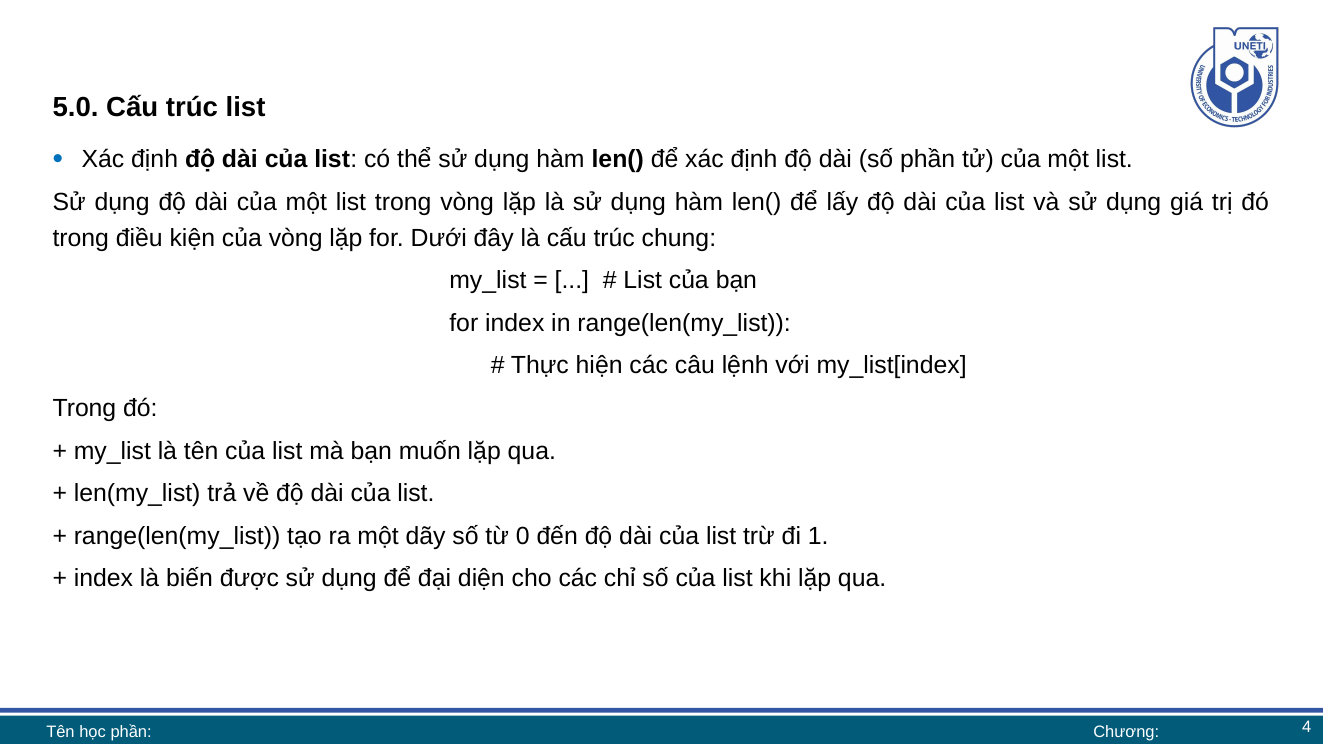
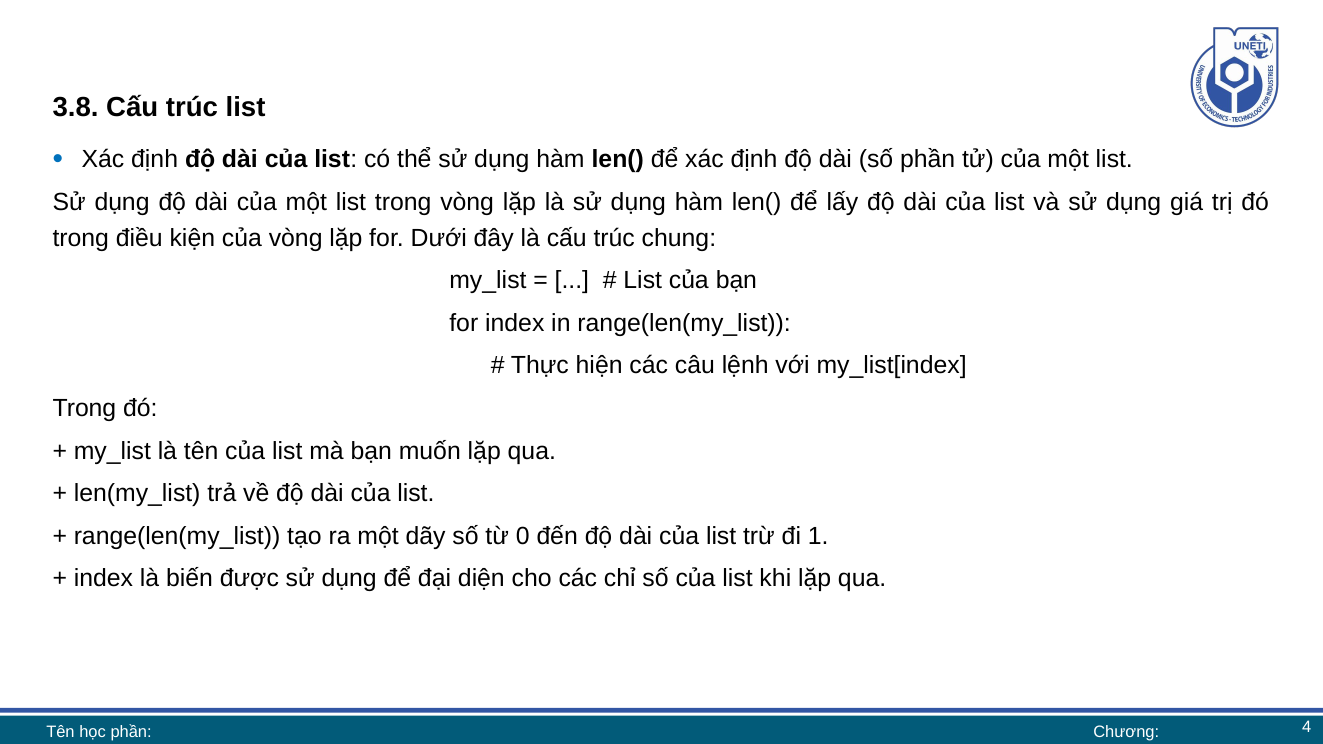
5.0: 5.0 -> 3.8 (76, 107)
